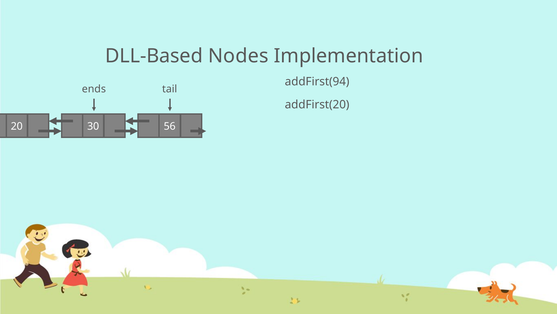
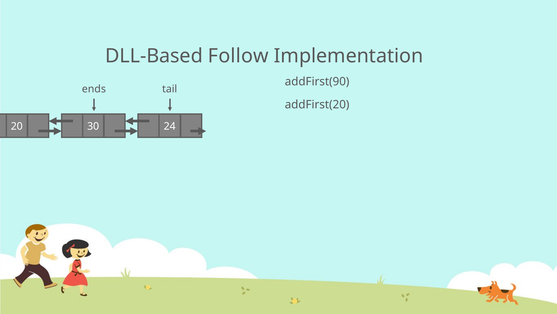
Nodes: Nodes -> Follow (238, 56)
addFirst(94: addFirst(94 -> addFirst(90 (317, 81)
56: 56 -> 24 (170, 126)
